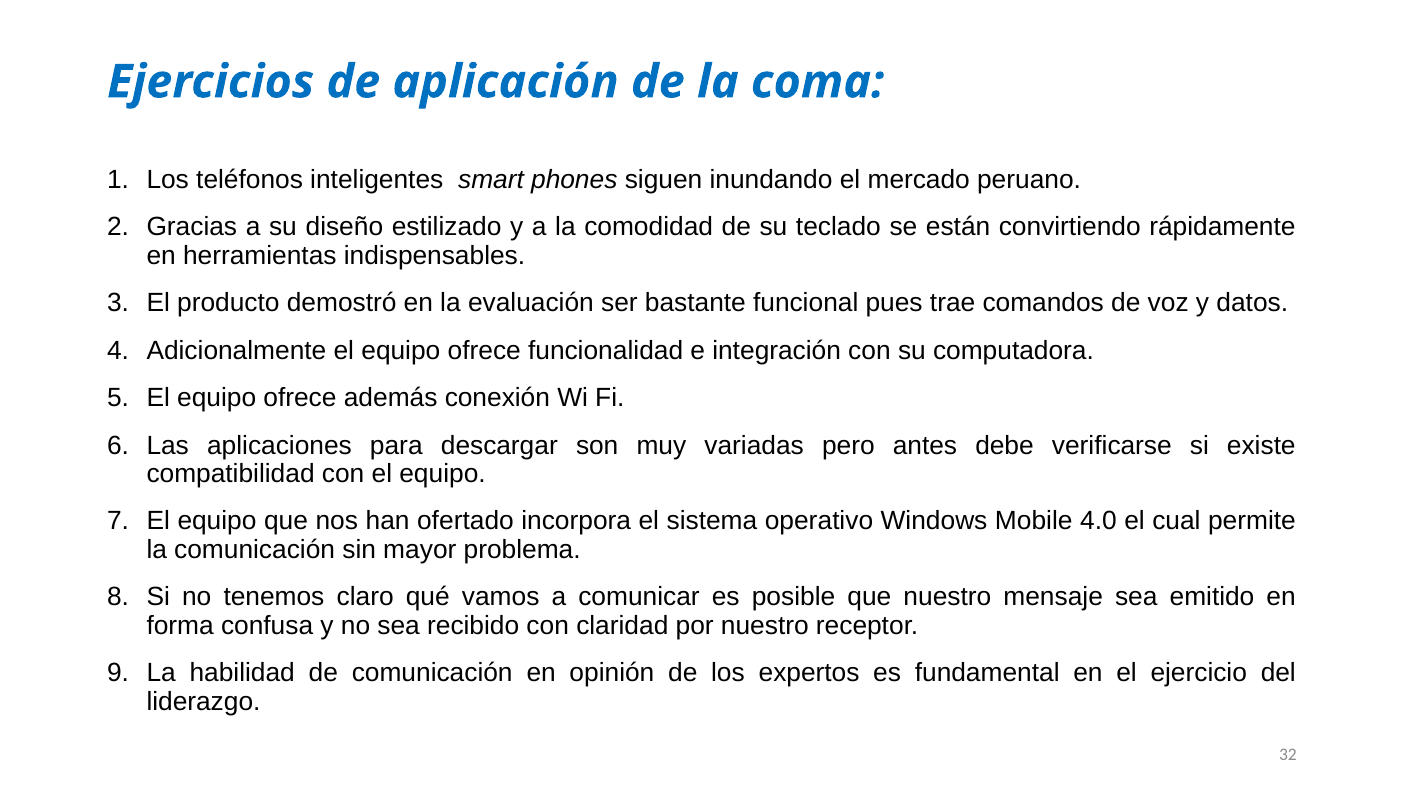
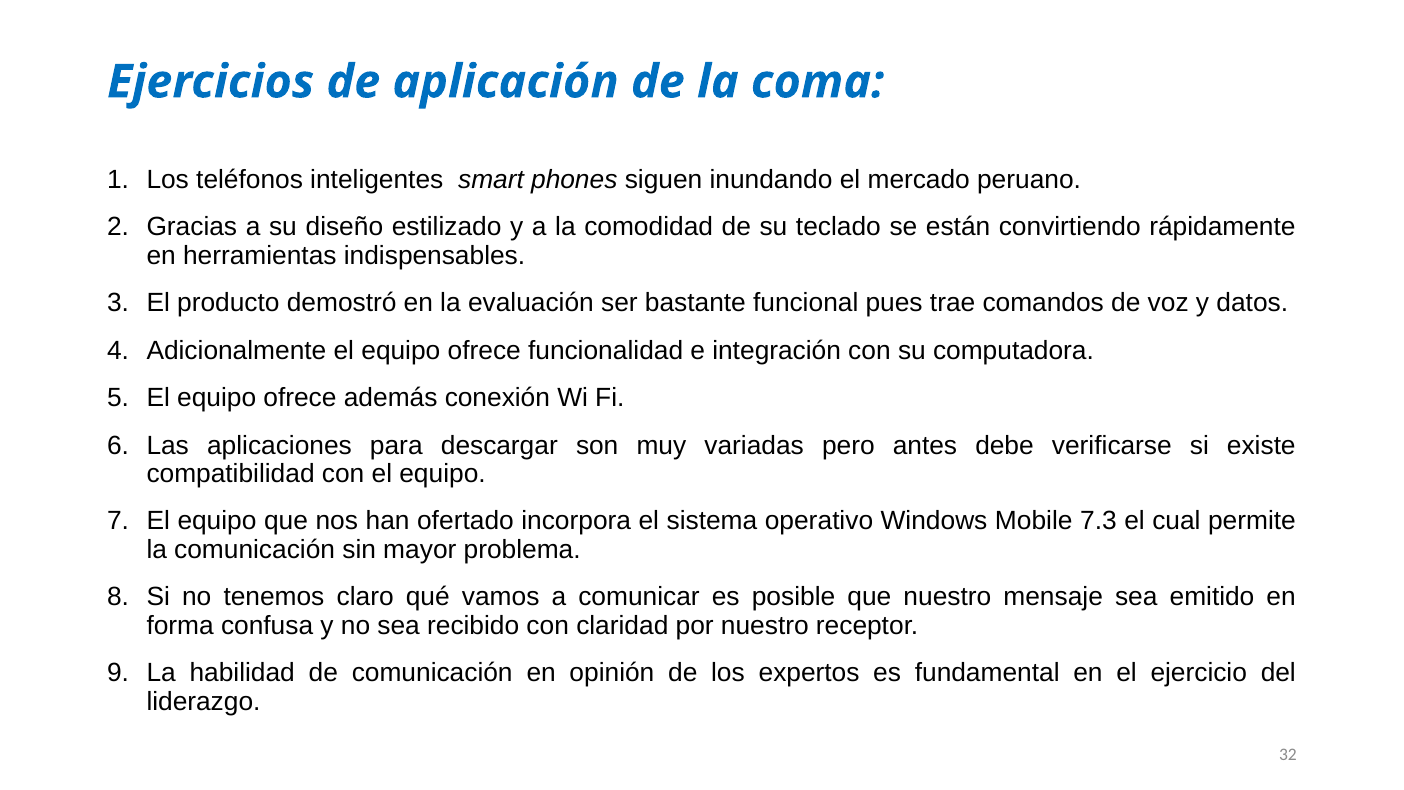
4.0: 4.0 -> 7.3 (1098, 521)
